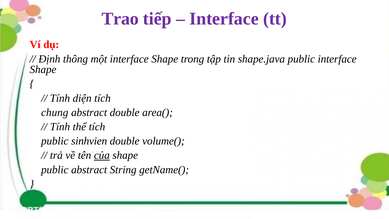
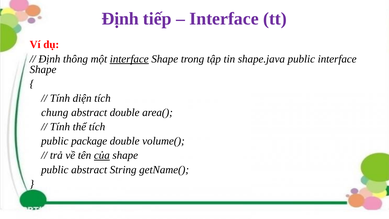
Trao: Trao -> Định (120, 19)
interface underline: none -> present (129, 59)
sinhvien: sinhvien -> package (89, 141)
